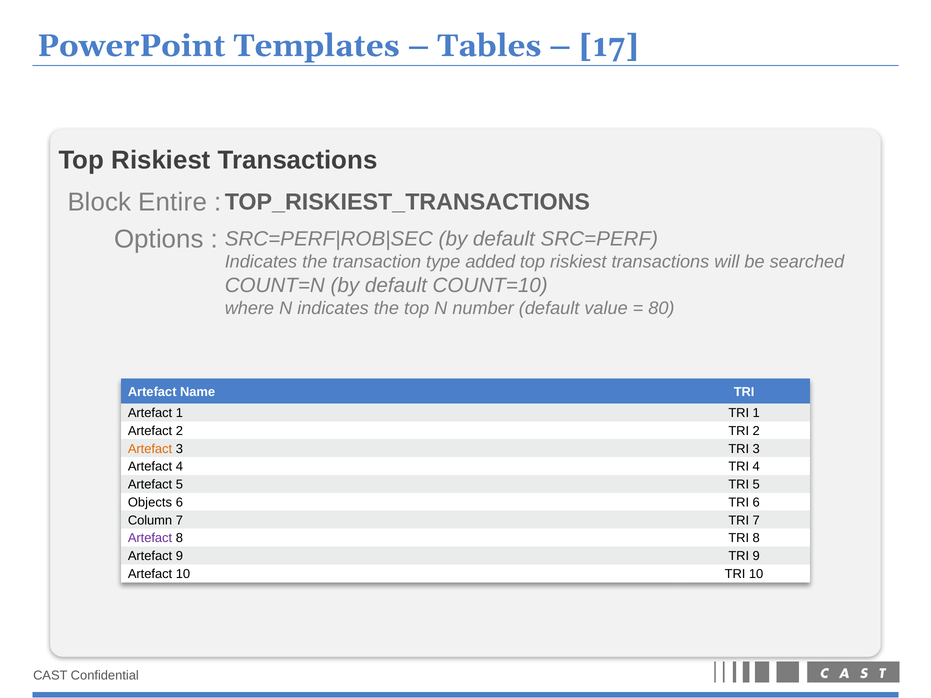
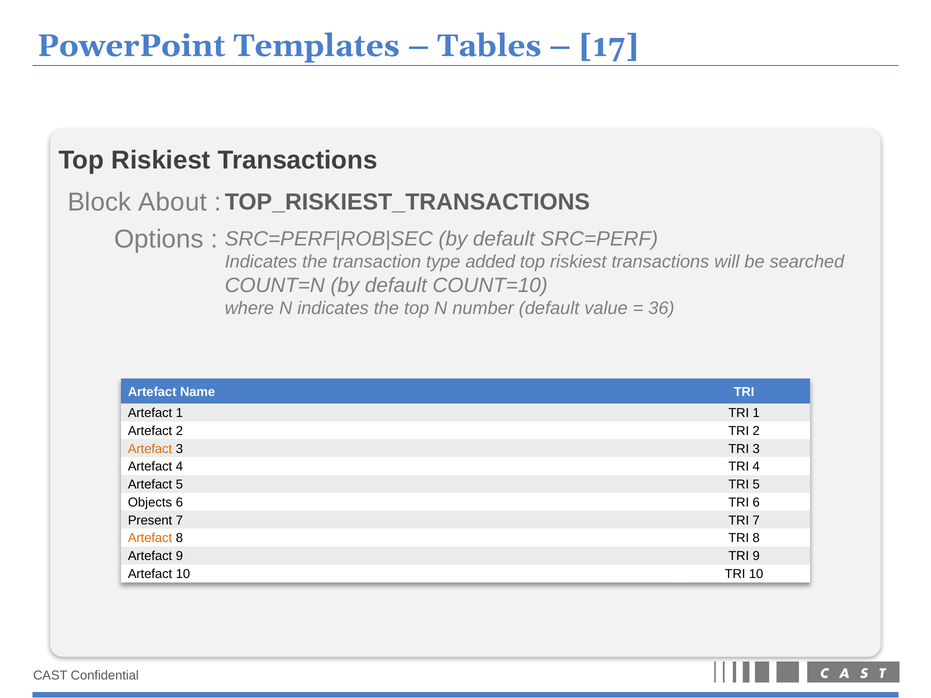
Entire: Entire -> About (173, 202)
80: 80 -> 36 (661, 309)
Column: Column -> Present (150, 520)
Artefact colour: purple -> orange (150, 538)
